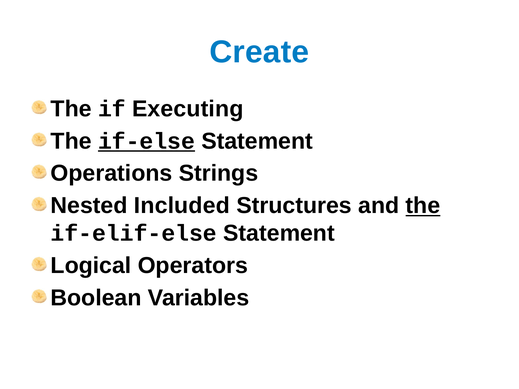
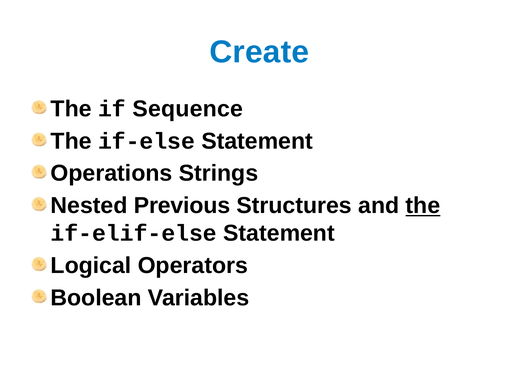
Executing: Executing -> Sequence (188, 109)
if-else underline: present -> none (146, 141)
Included: Included -> Previous (182, 206)
